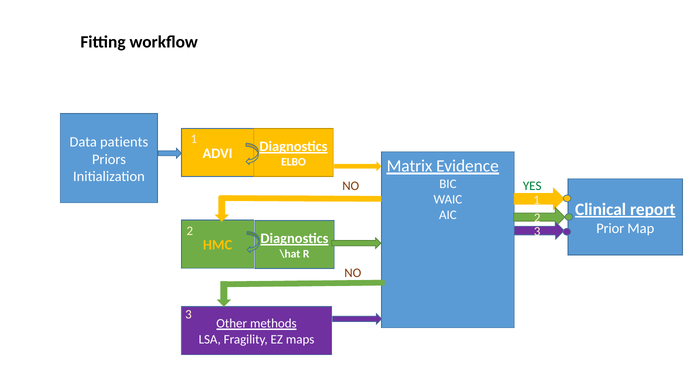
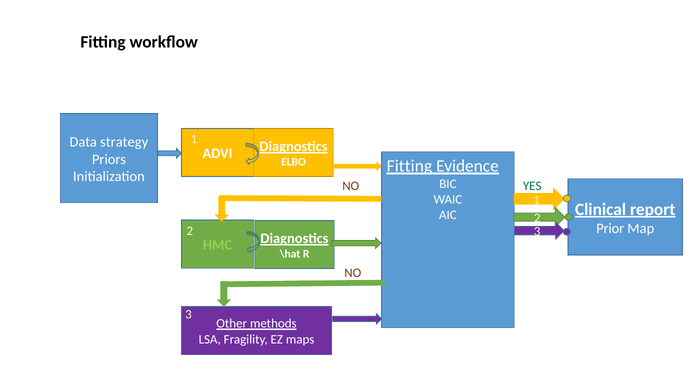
patients: patients -> strategy (124, 142)
Matrix: Matrix -> Fitting (409, 166)
HMC colour: yellow -> light green (218, 245)
